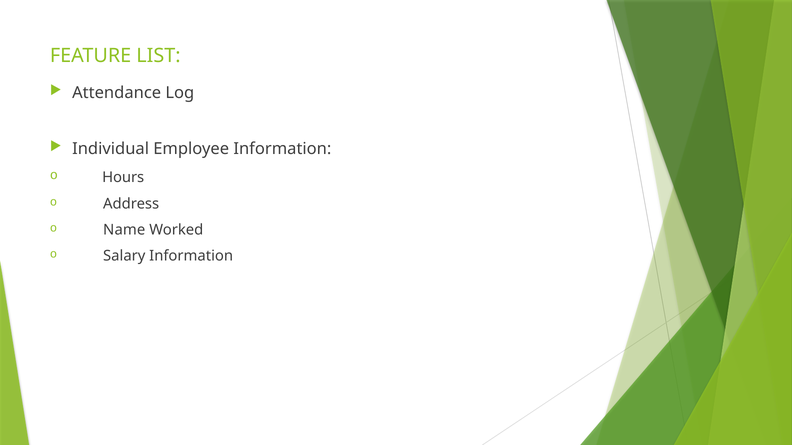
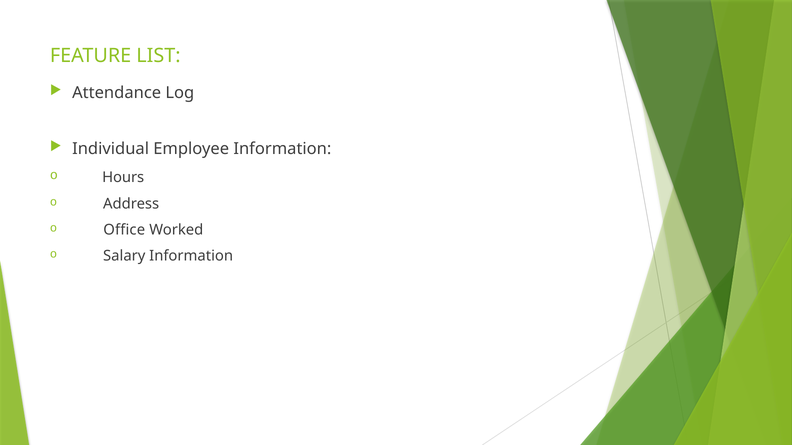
Name: Name -> Office (124, 230)
